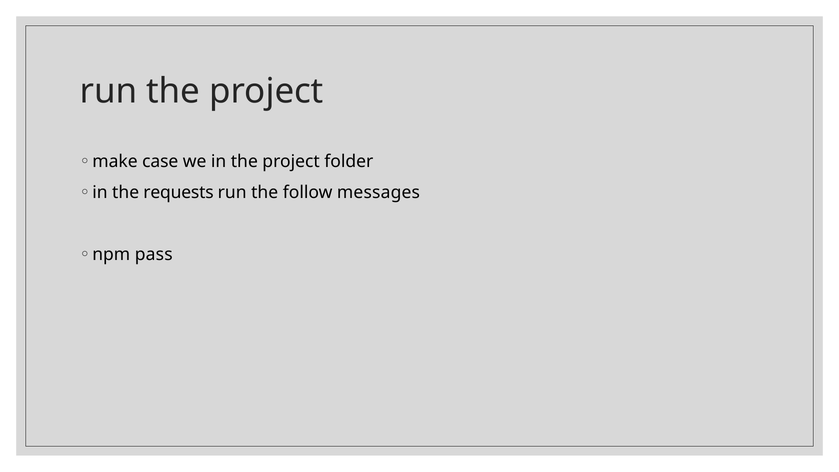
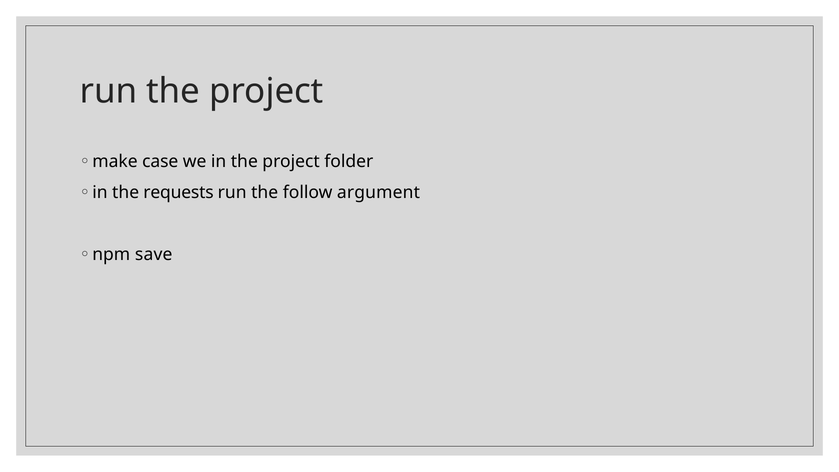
messages: messages -> argument (378, 193)
pass: pass -> save (154, 255)
